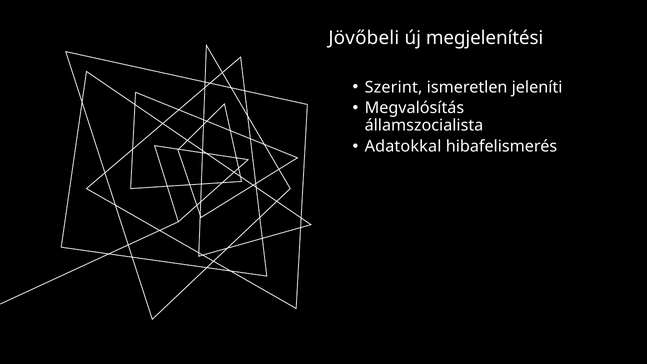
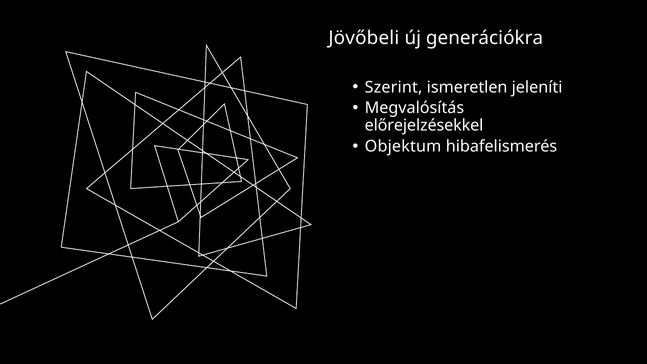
megjelenítési: megjelenítési -> generációkra (485, 38)
államszocialista: államszocialista -> előrejelzésekkel (424, 126)
Adatokkal: Adatokkal -> Objektum (403, 146)
